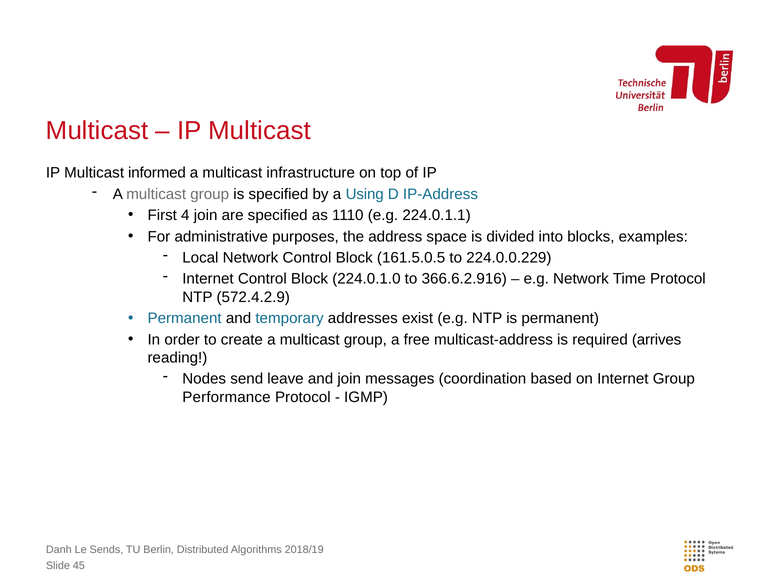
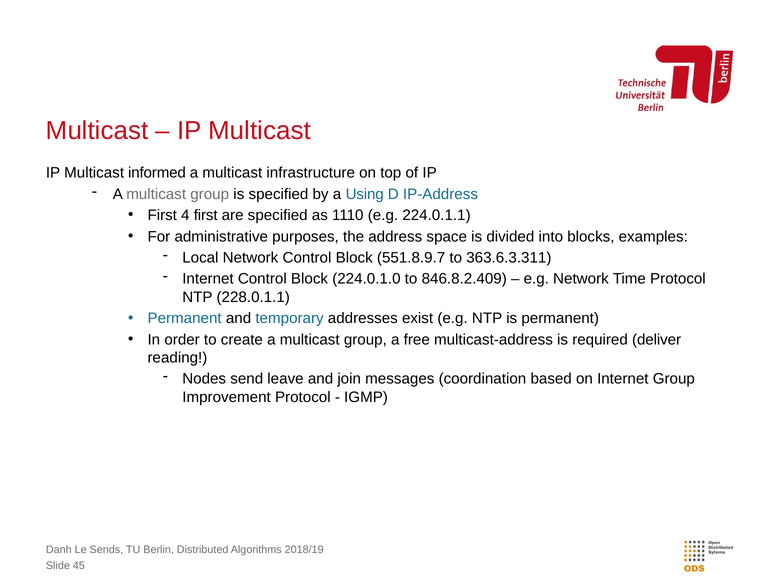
4 join: join -> first (206, 215)
161.5.0.5: 161.5.0.5 -> 551.8.9.7 (411, 258)
224.0.0.229: 224.0.0.229 -> 363.6.3.311 (509, 258)
366.6.2.916: 366.6.2.916 -> 846.8.2.409 (464, 279)
572.4.2.9: 572.4.2.9 -> 228.0.1.1 (253, 297)
arrives: arrives -> deliver (657, 340)
Performance: Performance -> Improvement (227, 397)
